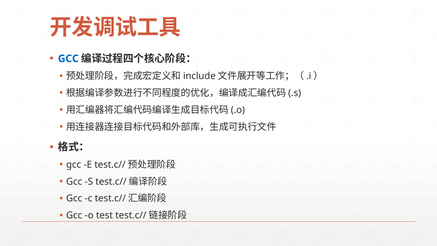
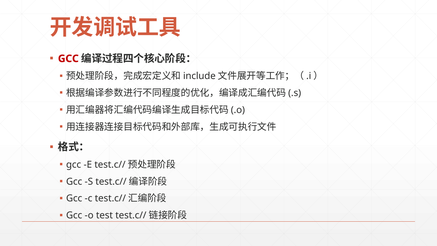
GCC colour: blue -> red (68, 59)
